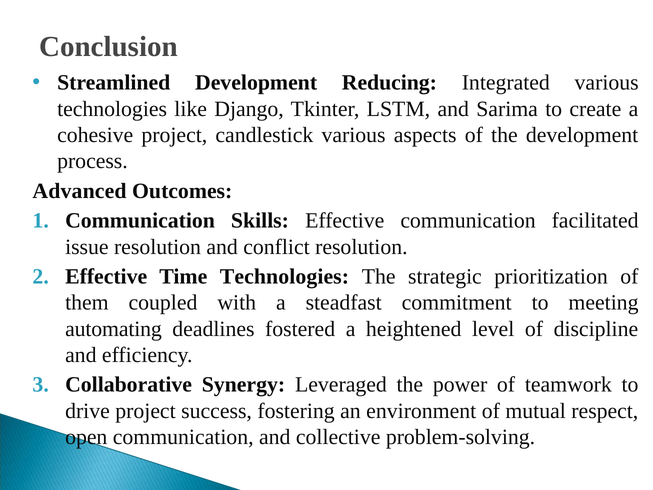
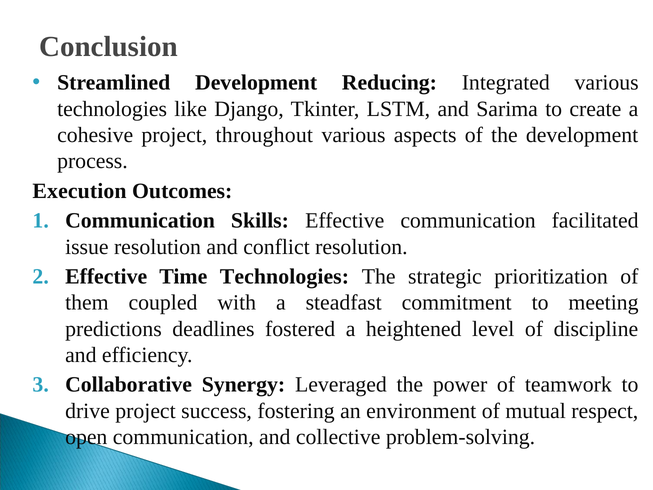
candlestick: candlestick -> throughout (264, 135)
Advanced: Advanced -> Execution (80, 191)
automating: automating -> predictions (113, 329)
